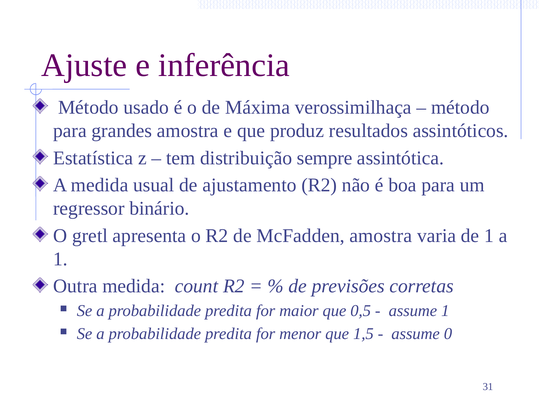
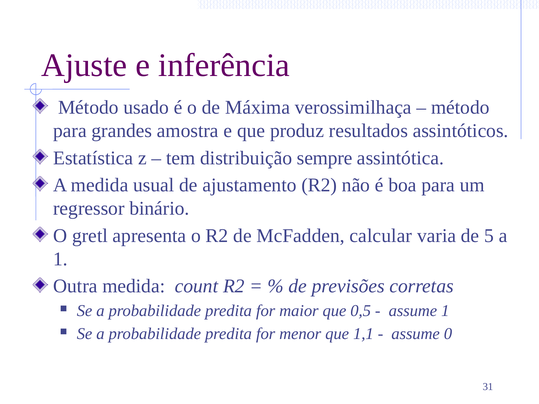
McFadden amostra: amostra -> calcular (381, 236)
de 1: 1 -> 5 (489, 236)
1,5: 1,5 -> 1,1 (363, 334)
